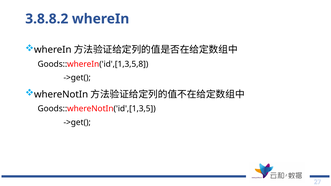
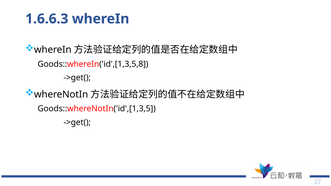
3.8.8.2: 3.8.8.2 -> 1.6.6.3 (47, 19)
